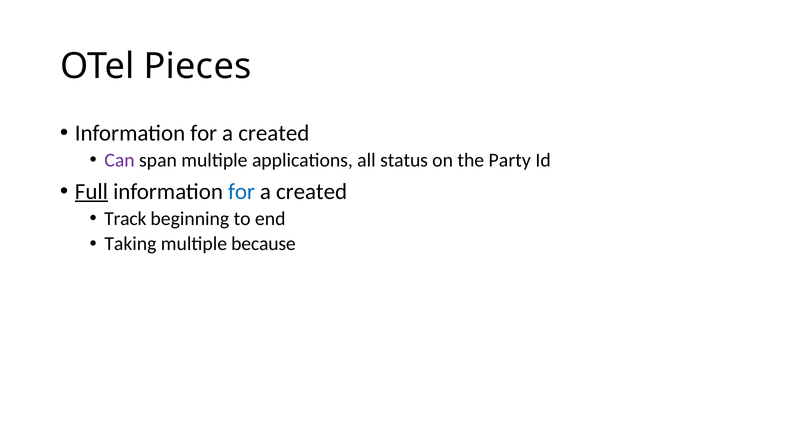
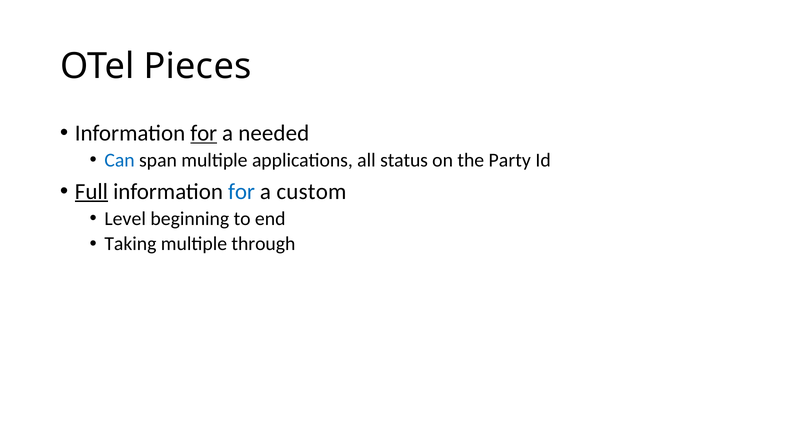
for underline: none -> present (204, 133)
created: created -> needed (274, 133)
Can colour: purple -> blue (120, 160)
created: created -> custom (311, 192)
Track: Track -> Level (125, 219)
because: because -> through (263, 244)
